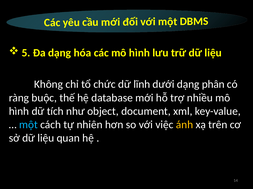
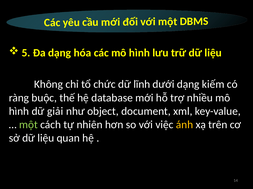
phân: phân -> kiếm (213, 85)
tích: tích -> giải (55, 112)
một colour: light blue -> light green (28, 125)
